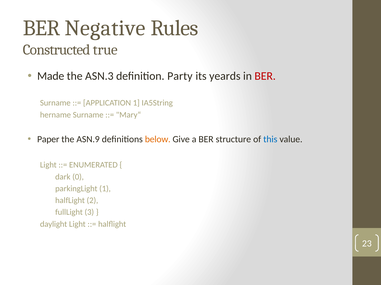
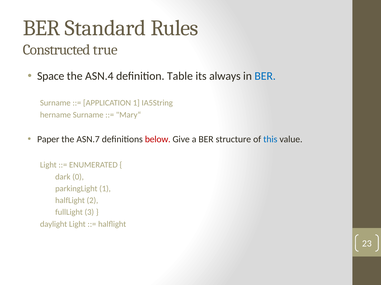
Negative: Negative -> Standard (105, 28)
Made: Made -> Space (51, 76)
ASN.3: ASN.3 -> ASN.4 (99, 76)
Party: Party -> Table (180, 76)
yeards: yeards -> always (225, 76)
BER colour: red -> blue (265, 76)
ASN.9: ASN.9 -> ASN.7 (88, 140)
below colour: orange -> red (158, 140)
